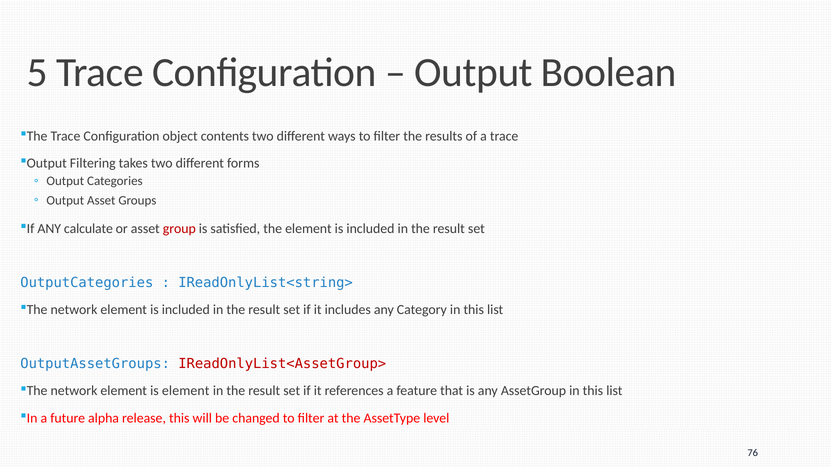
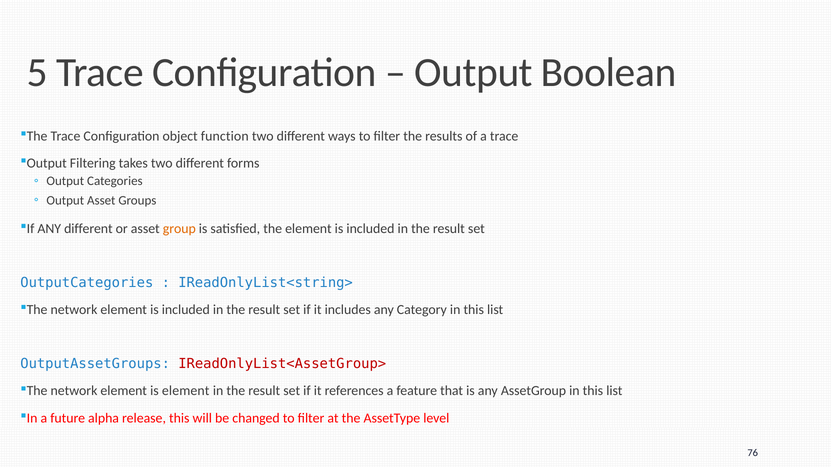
contents: contents -> function (225, 136)
ANY calculate: calculate -> different (88, 229)
group colour: red -> orange (179, 229)
